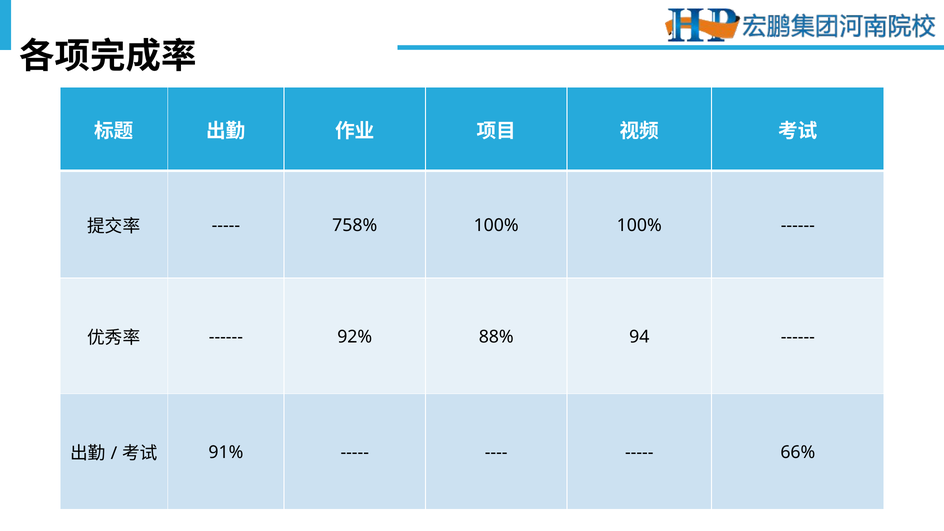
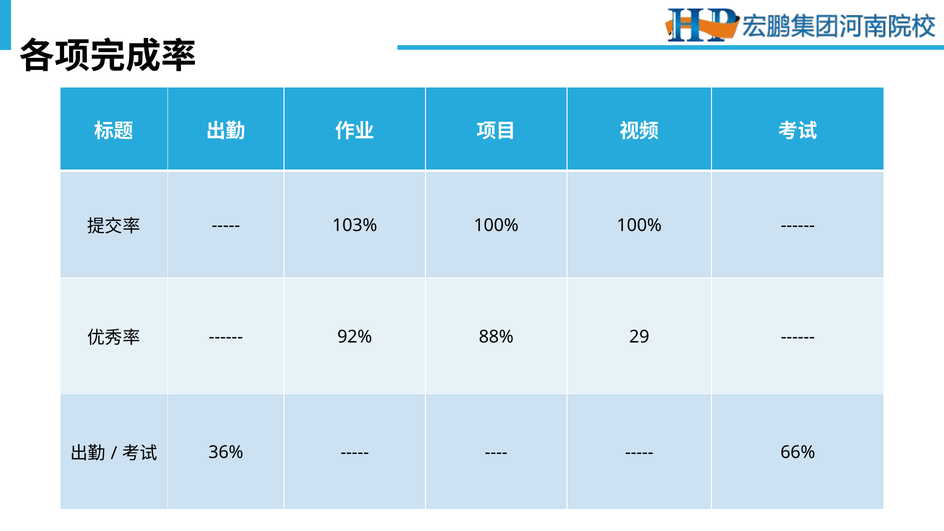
758%: 758% -> 103% (355, 225)
94: 94 -> 29 (639, 337)
91%: 91% -> 36% (226, 452)
